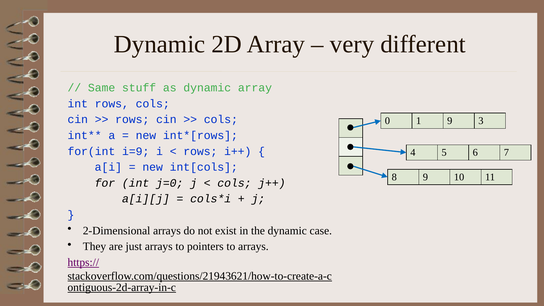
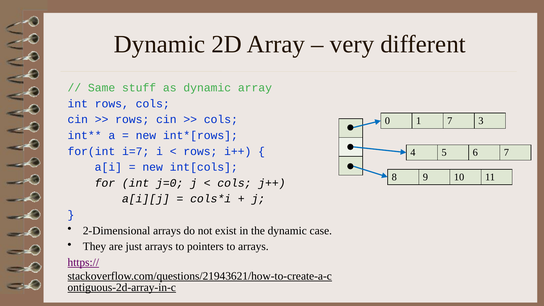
1 9: 9 -> 7 (450, 121)
i=9: i=9 -> i=7 (136, 151)
